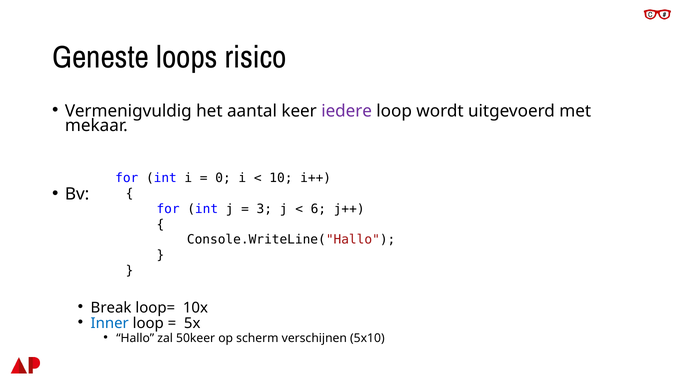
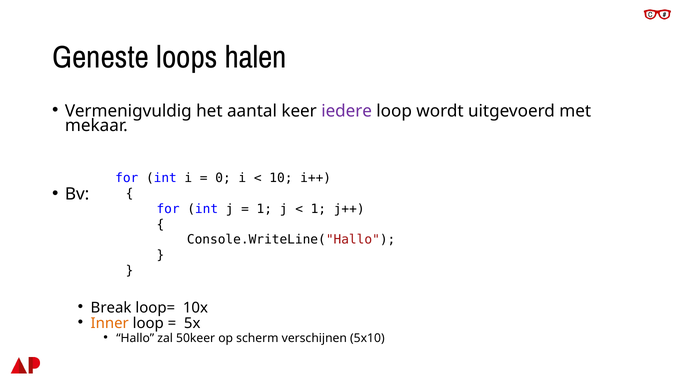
risico: risico -> halen (256, 57)
3: 3 -> 1 (264, 209)
6: 6 -> 1 (318, 209)
Inner colour: blue -> orange (110, 324)
